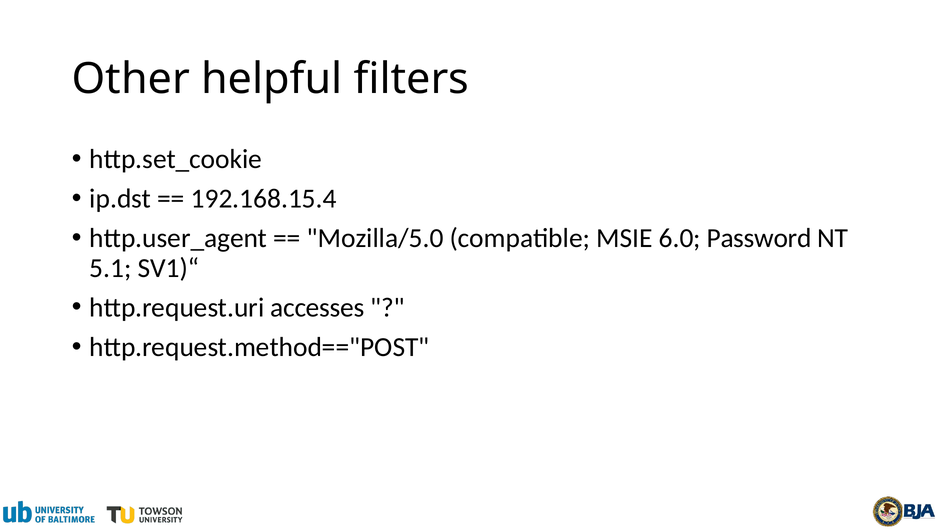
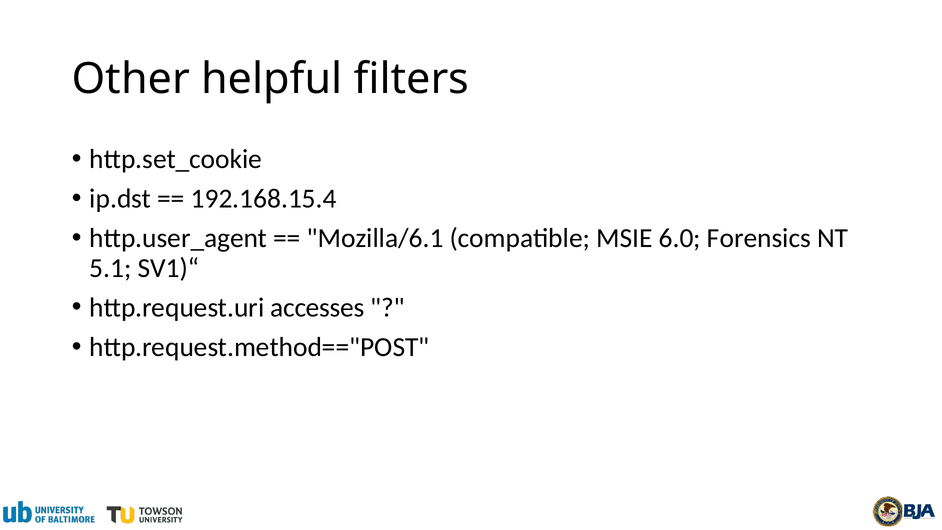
Mozilla/5.0: Mozilla/5.0 -> Mozilla/6.1 (375, 238)
Password: Password -> Forensics (759, 238)
